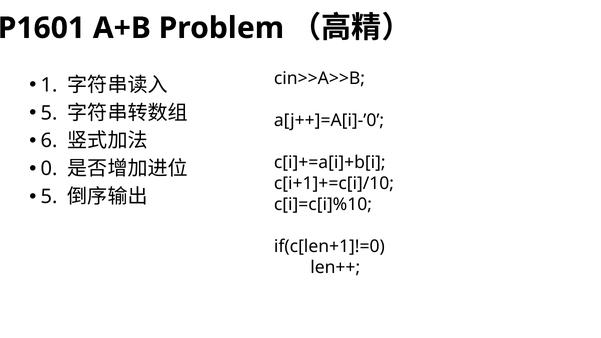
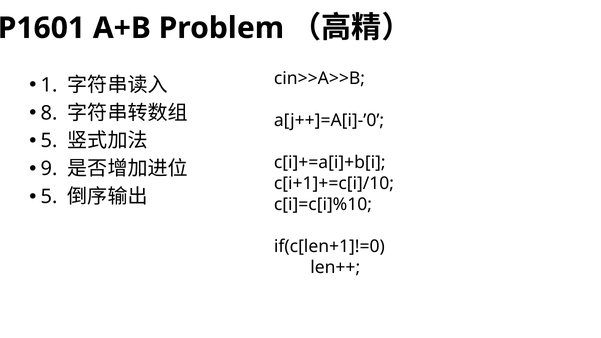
5: 5 -> 8 (49, 113)
6: 6 -> 5 (49, 141)
0: 0 -> 9 (49, 169)
